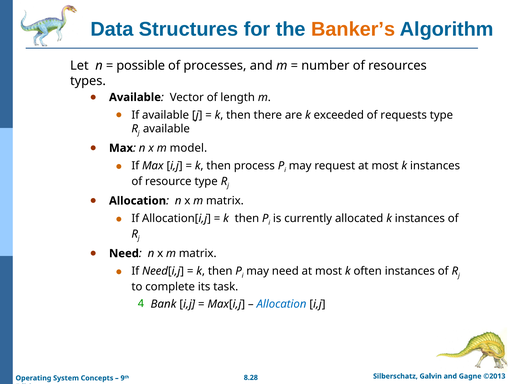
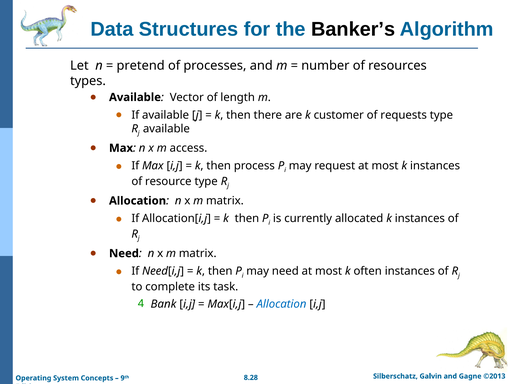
Banker’s colour: orange -> black (353, 29)
possible: possible -> pretend (141, 66)
exceeded: exceeded -> customer (339, 115)
model: model -> access (188, 148)
